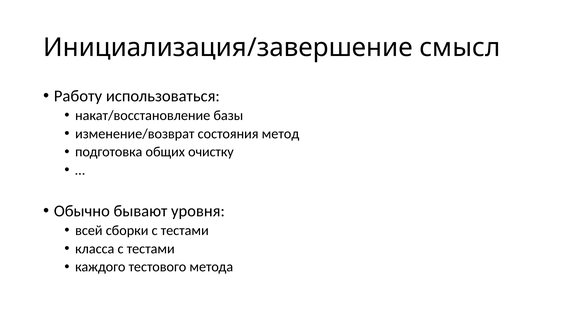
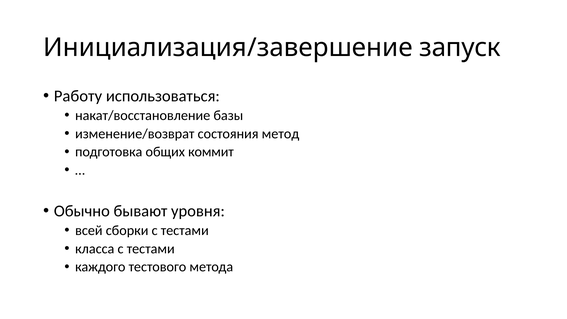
смысл: смысл -> запуск (460, 48)
очистку: очистку -> коммит (211, 152)
